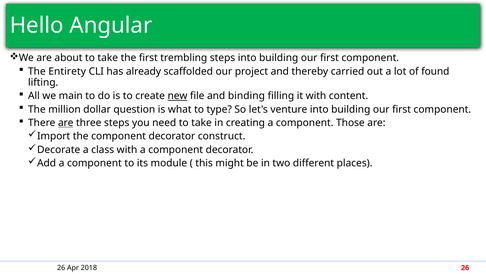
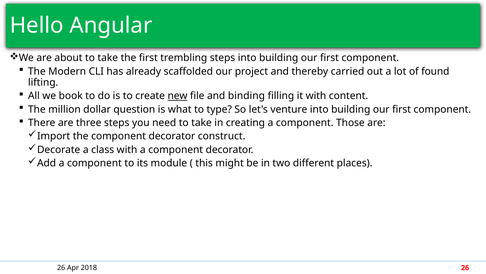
Entirety: Entirety -> Modern (67, 71)
main: main -> book (71, 96)
are underline: present -> none (66, 123)
